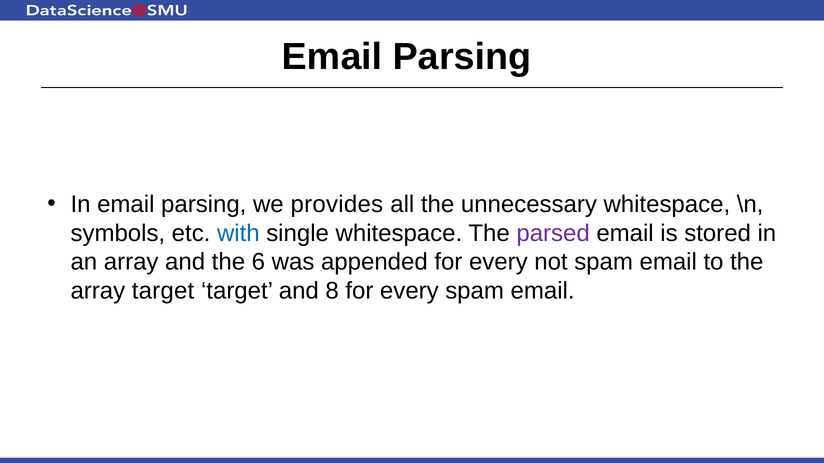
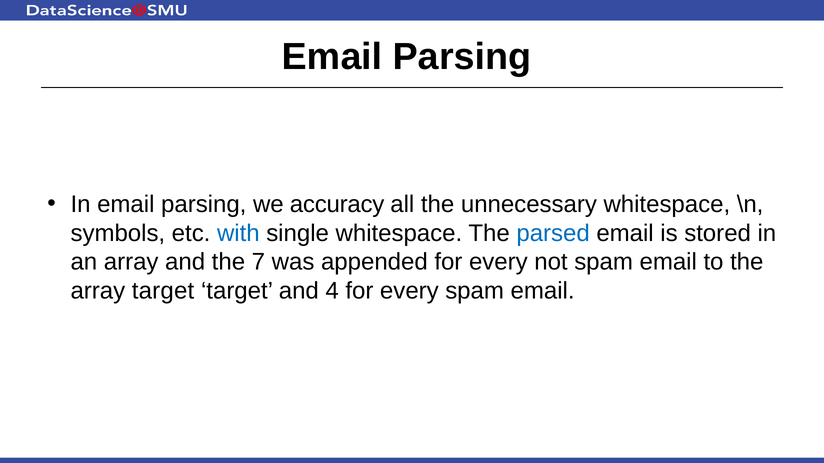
provides: provides -> accuracy (337, 205)
parsed colour: purple -> blue (553, 233)
6: 6 -> 7 (258, 262)
8: 8 -> 4 (332, 291)
